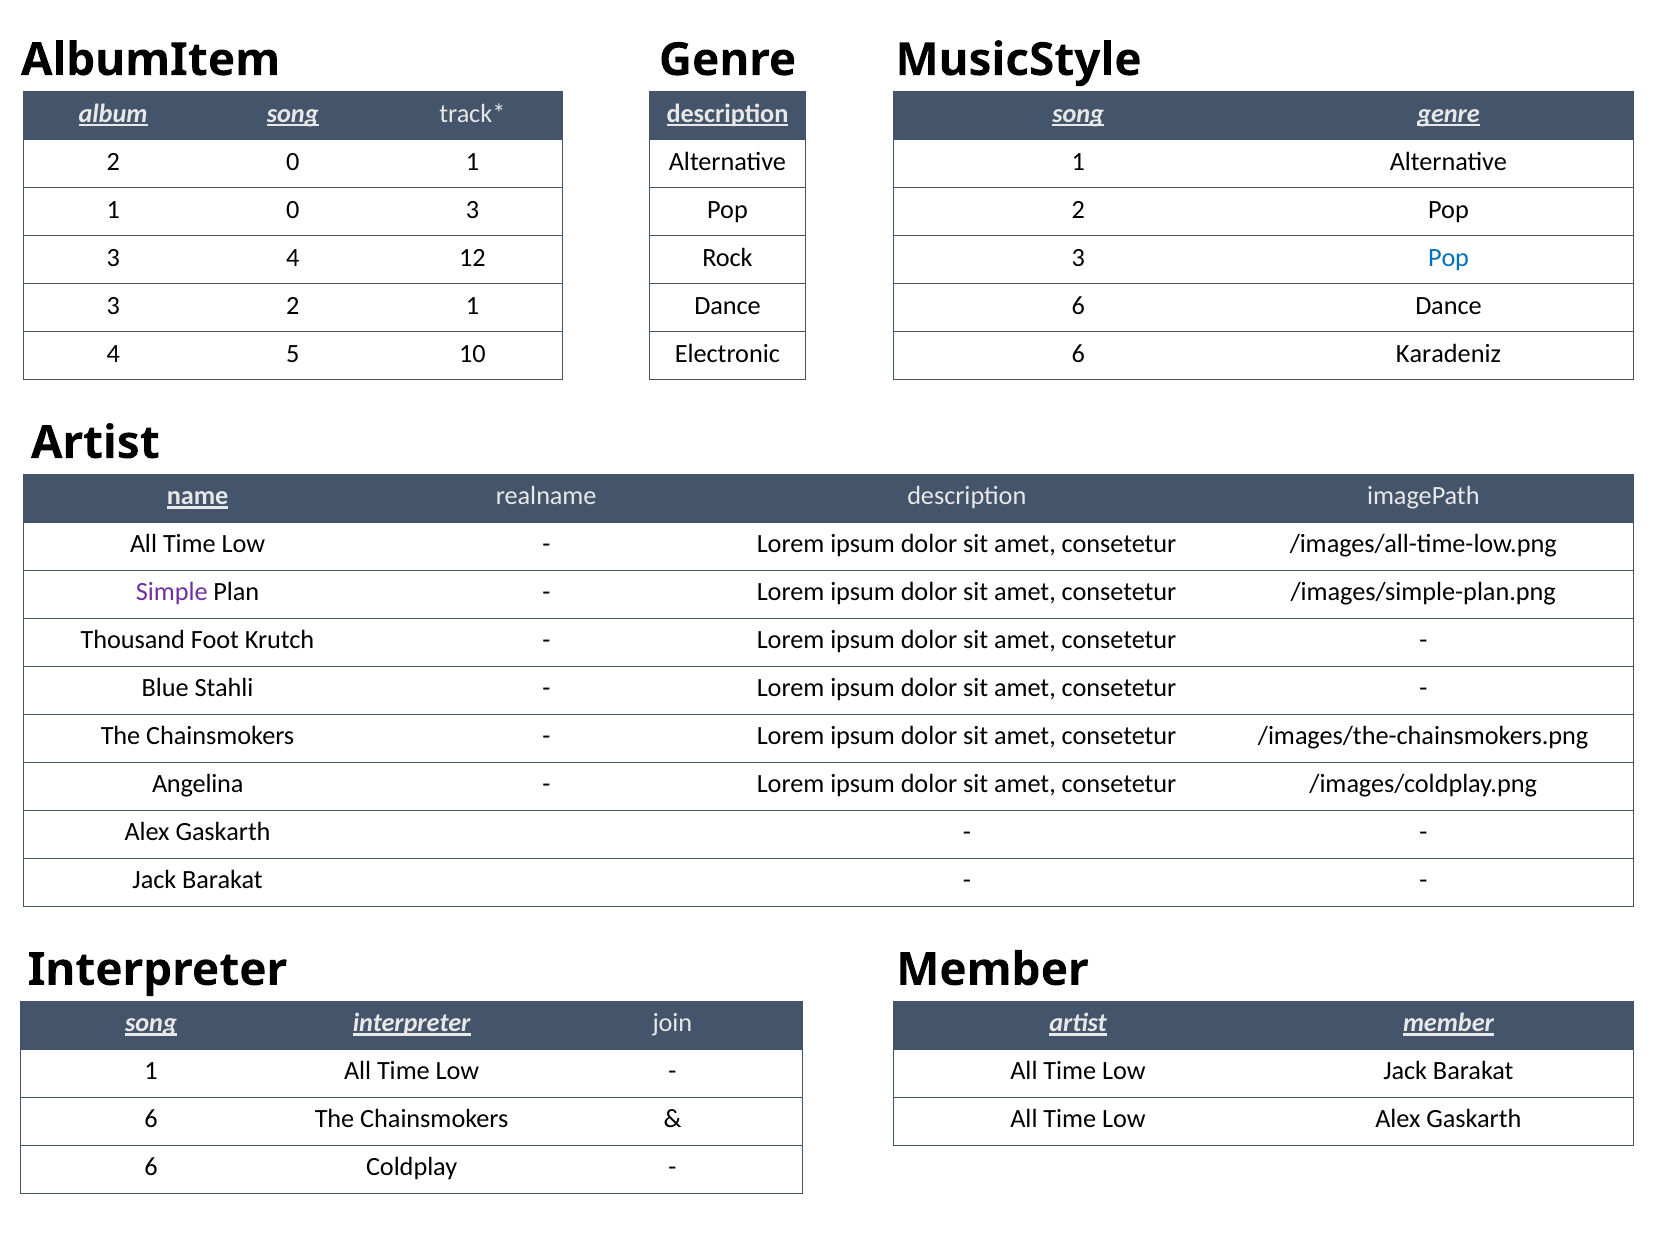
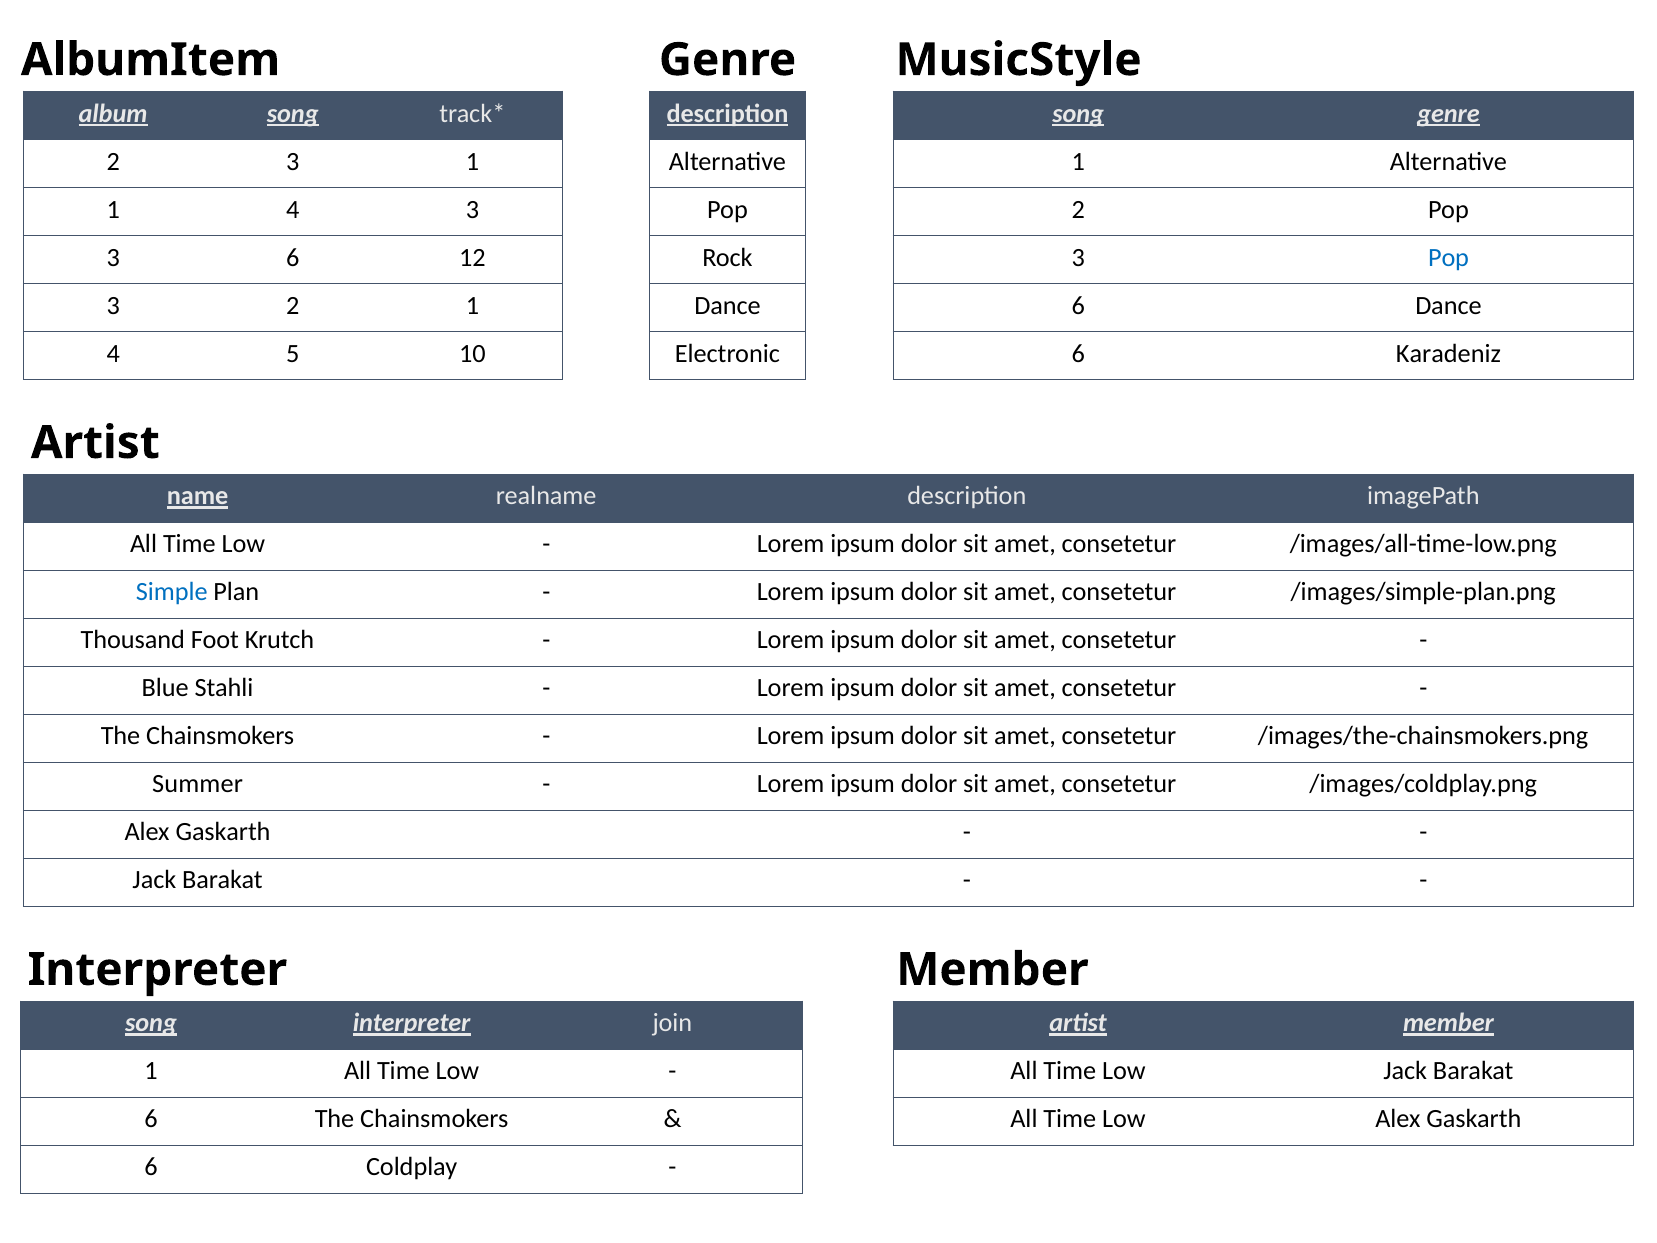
2 0: 0 -> 3 (293, 161)
0: 0 -> 4 (293, 209)
3 4: 4 -> 6 (293, 257)
Simple colour: purple -> blue (172, 592)
Angelina: Angelina -> Summer (198, 784)
